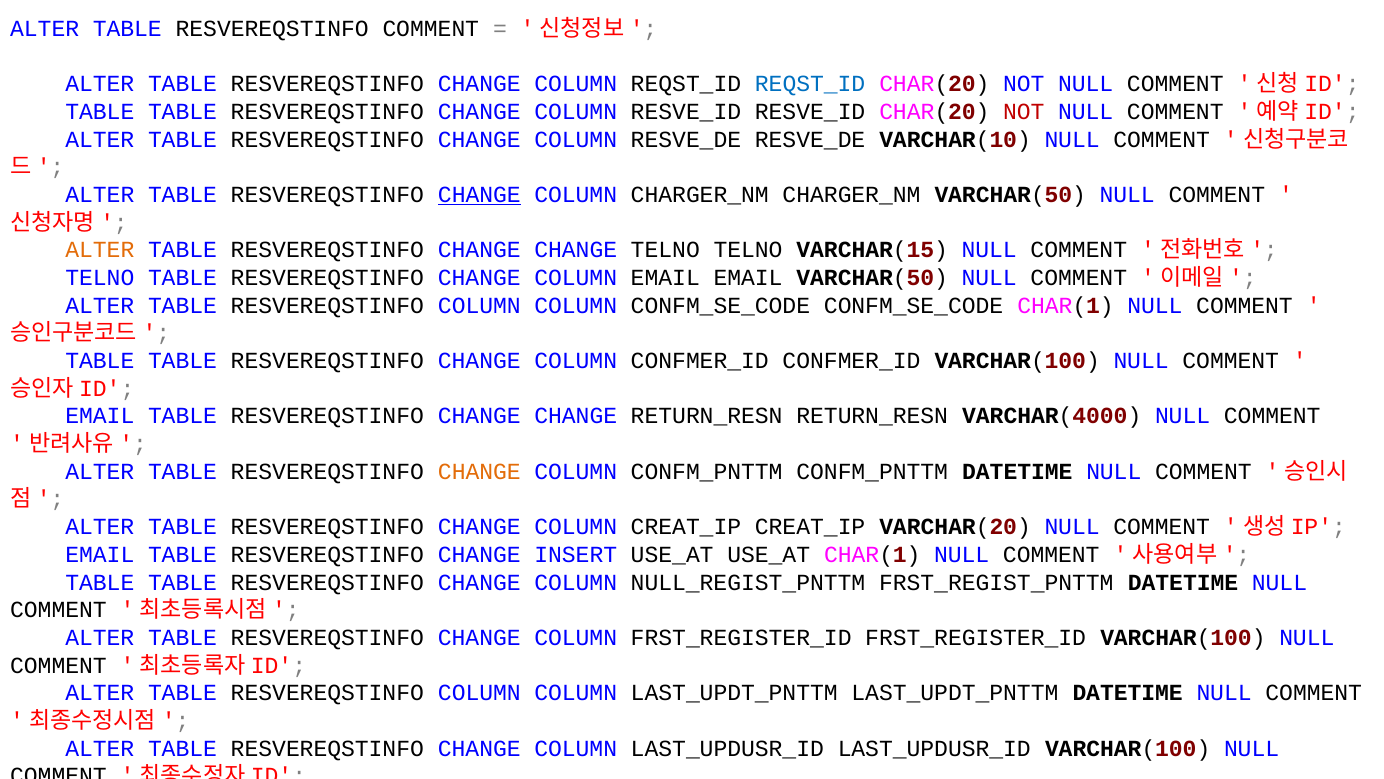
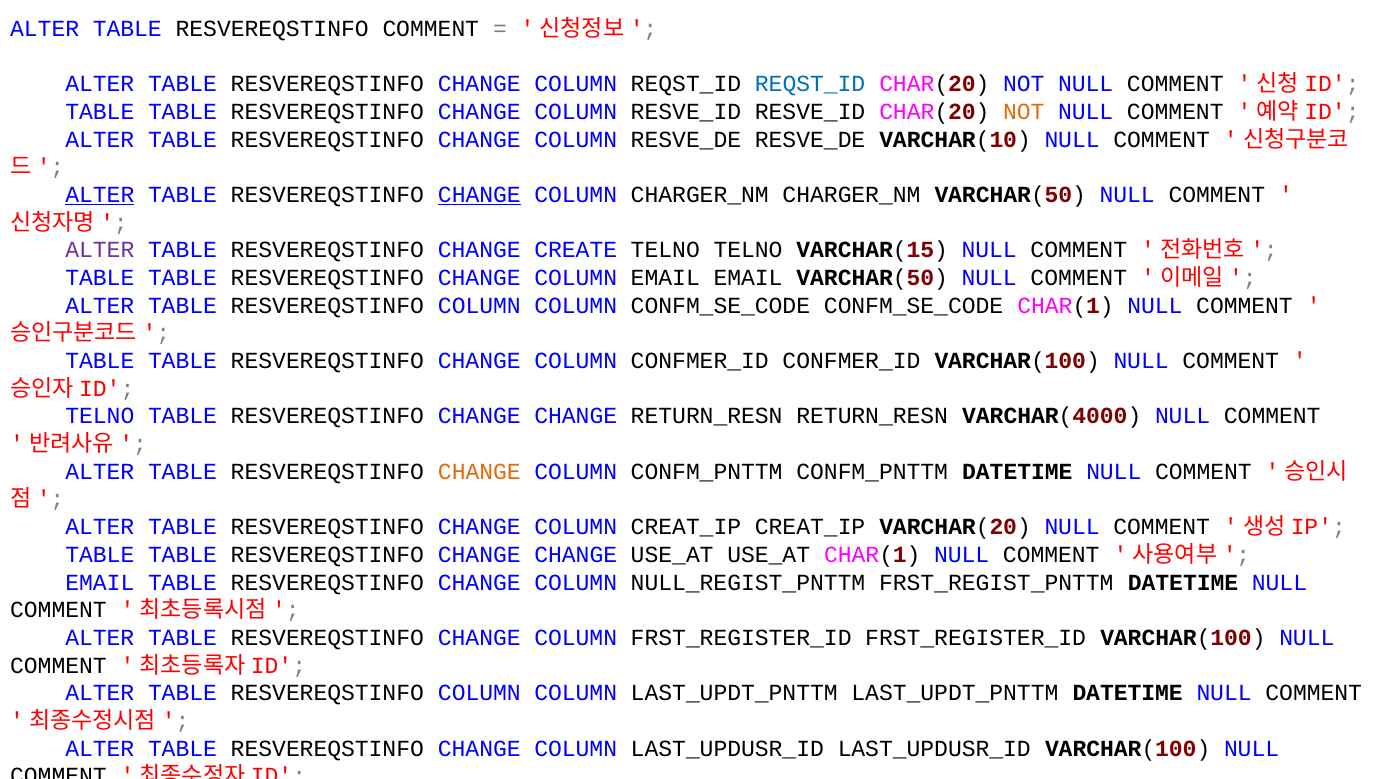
NOT colour: red -> orange (1024, 112)
ALTER underline: none -> present (100, 195)
ALTER colour: orange -> purple (100, 250)
CHANGE: CHANGE -> CREATE (576, 250)
TELNO: TELNO -> TABLE (100, 278)
EMAIL: EMAIL -> TELNO (100, 416)
EMAIL: EMAIL -> TABLE (100, 554)
INSERT: INSERT -> CHANGE (576, 554)
TABLE: TABLE -> EMAIL (100, 582)
